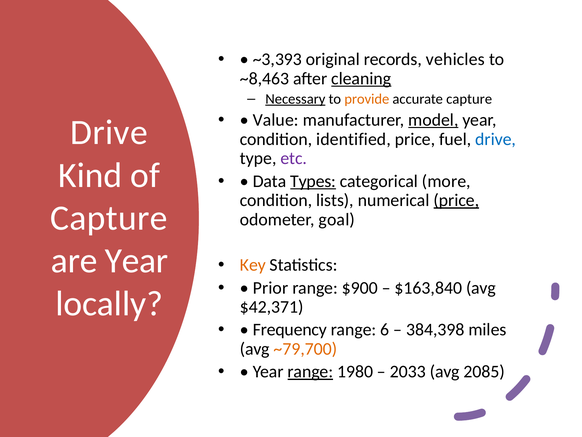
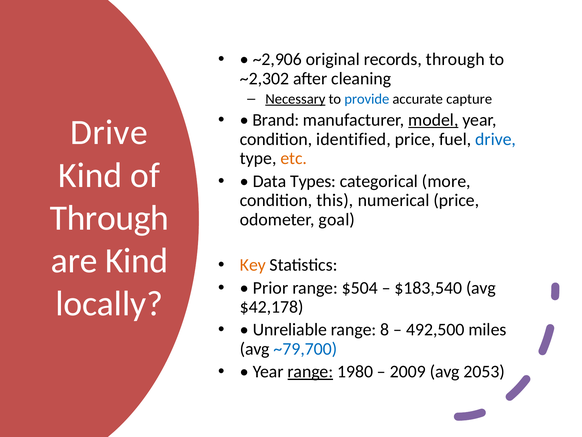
~3,393: ~3,393 -> ~2,906 (277, 59)
records vehicles: vehicles -> through (455, 59)
~8,463: ~8,463 -> ~2,302 (265, 78)
cleaning underline: present -> none (361, 78)
provide colour: orange -> blue (367, 99)
Value: Value -> Brand (276, 120)
etc colour: purple -> orange (294, 158)
Types underline: present -> none (313, 181)
lists: lists -> this (335, 200)
price underline: present -> none (456, 200)
Capture: Capture -> Through (109, 218)
are Year: Year -> Kind (137, 261)
$900: $900 -> $504 (360, 287)
$163,840: $163,840 -> $183,540 (428, 287)
$42,371: $42,371 -> $42,178 (272, 307)
Frequency: Frequency -> Unreliable (290, 329)
6: 6 -> 8 (385, 329)
384,398: 384,398 -> 492,500 (435, 329)
~79,700 colour: orange -> blue (305, 349)
2033: 2033 -> 2009 (408, 371)
2085: 2085 -> 2053 (484, 371)
